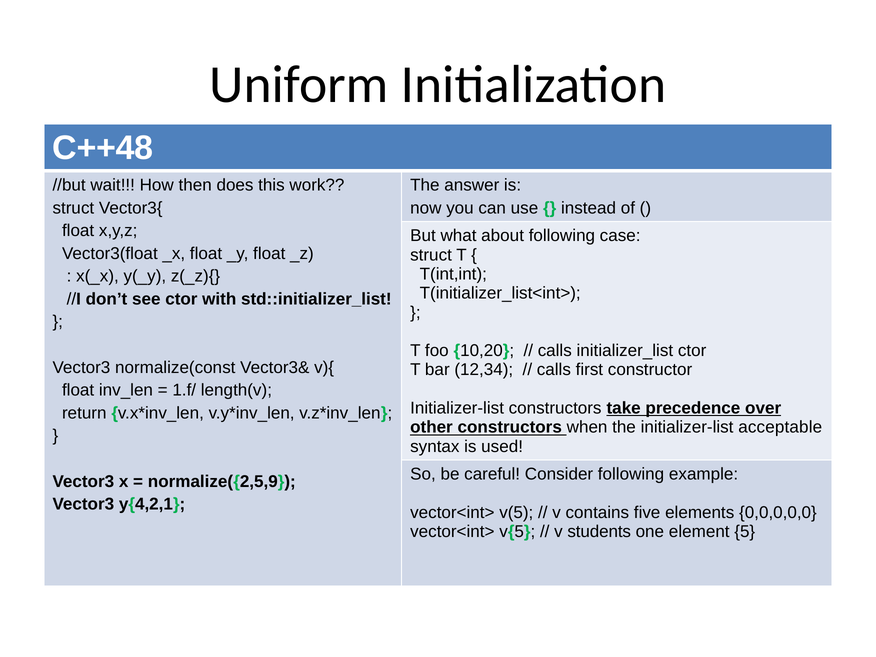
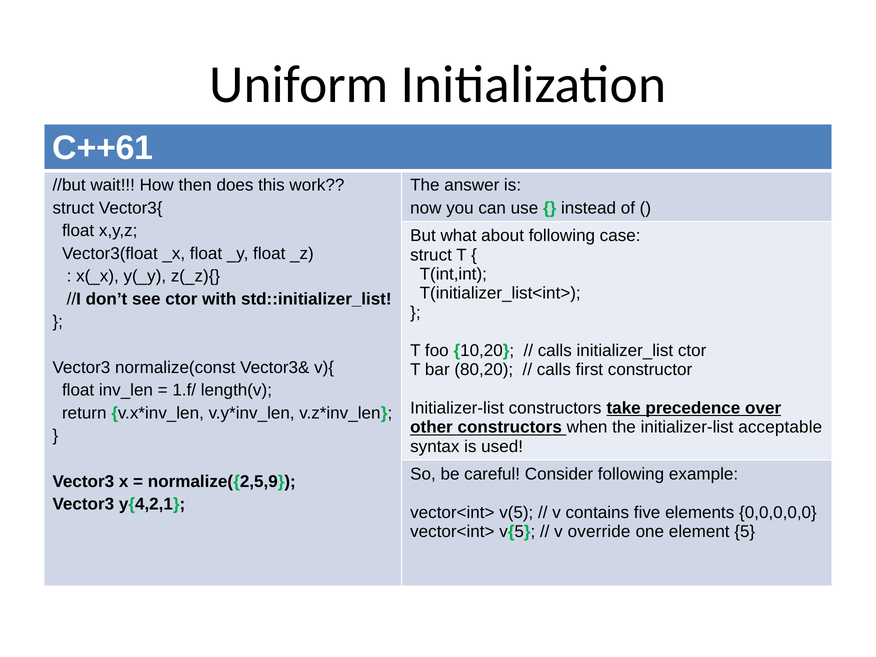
C++48: C++48 -> C++61 (103, 148)
12,34: 12,34 -> 80,20 (484, 370)
students: students -> override (599, 532)
